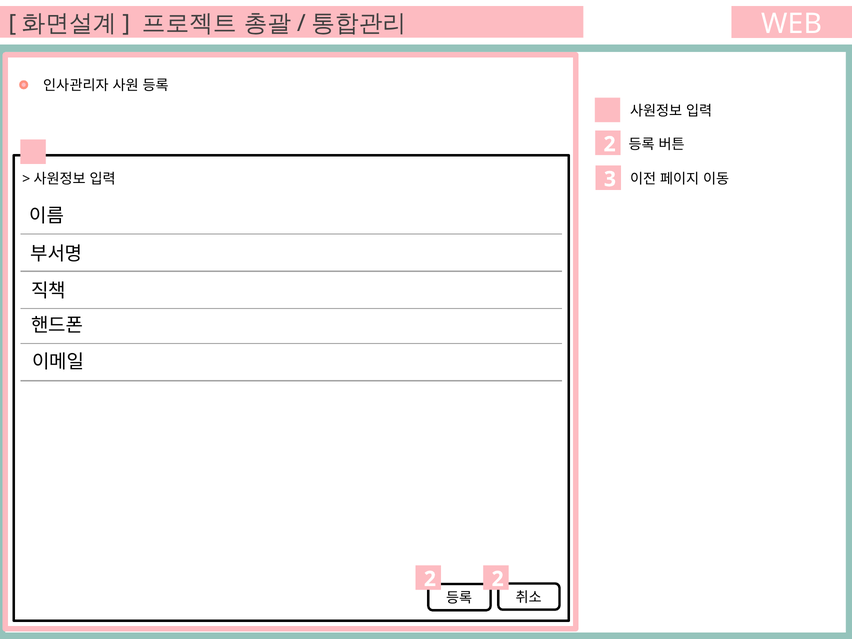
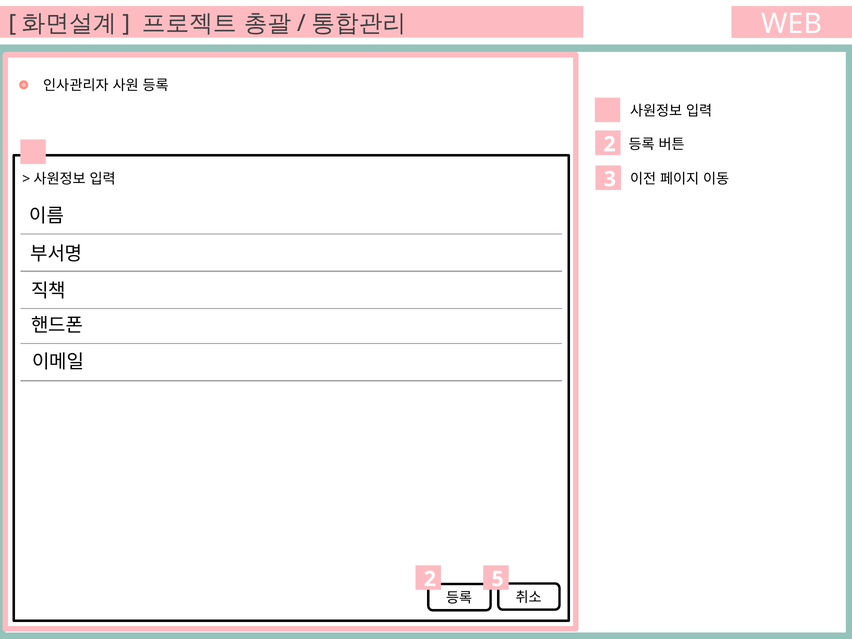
2 2: 2 -> 5 (498, 579)
